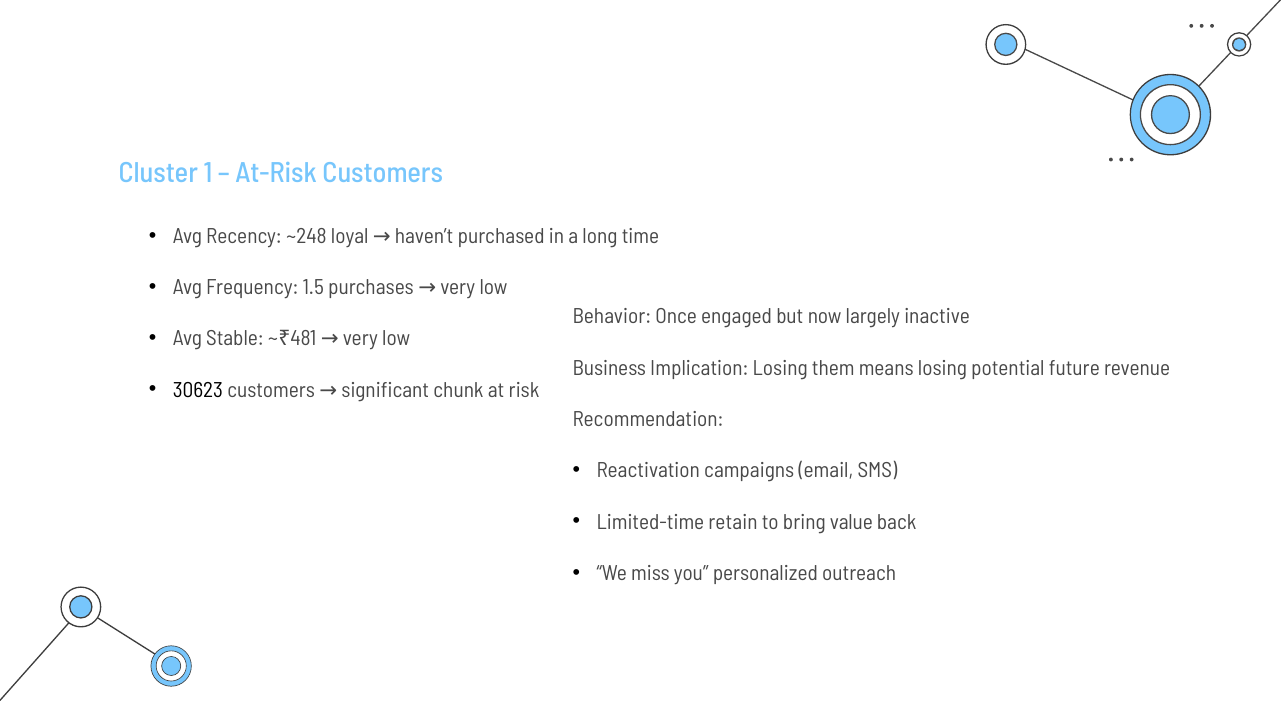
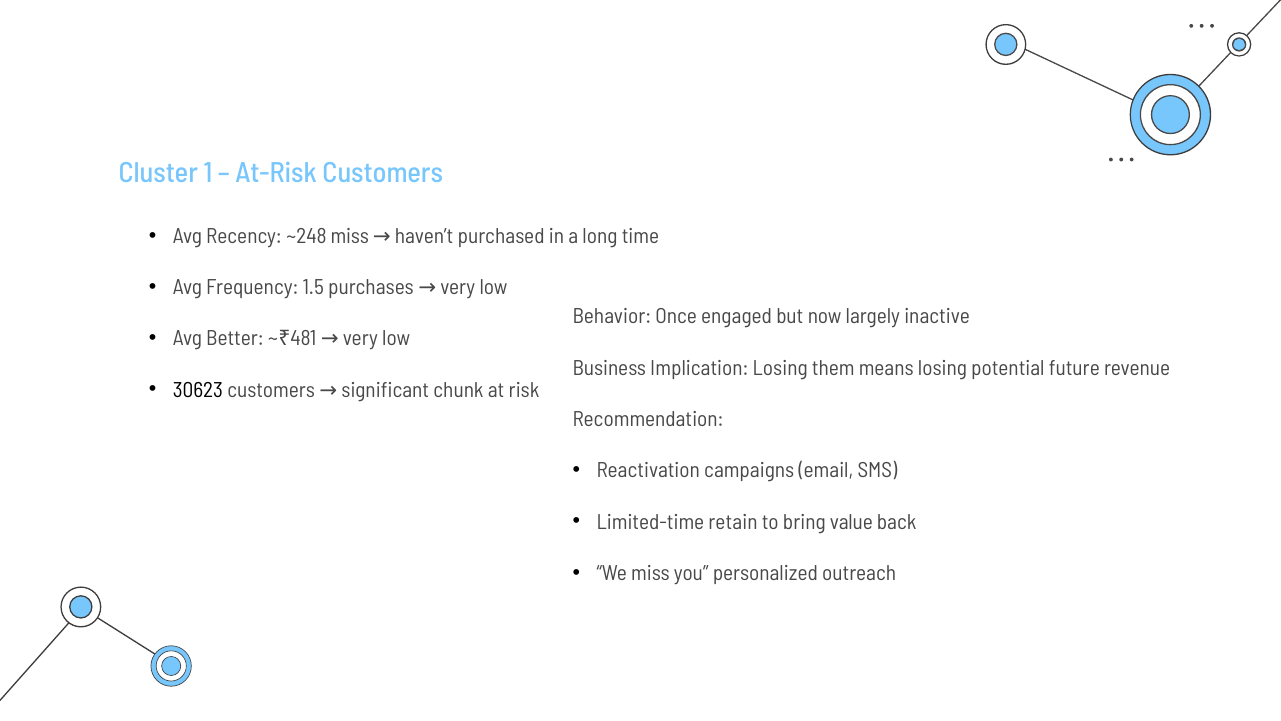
~248 loyal: loyal -> miss (350, 236)
Stable: Stable -> Better (235, 339)
